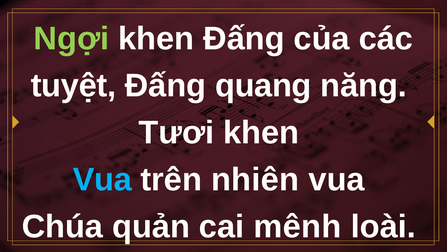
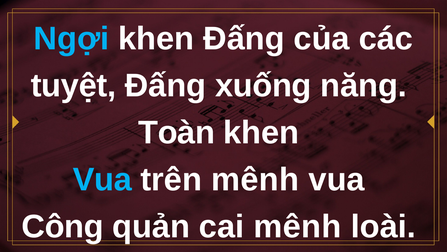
Ngợi colour: light green -> light blue (71, 39)
quang: quang -> xuống (263, 86)
Tươi: Tươi -> Toàn (177, 132)
trên nhiên: nhiên -> mênh (255, 179)
Chúa: Chúa -> Công (63, 226)
